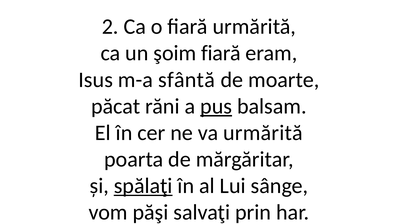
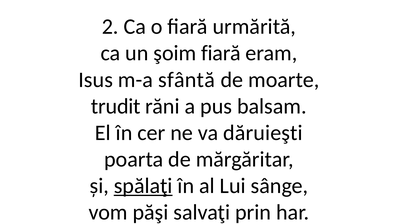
păcat: păcat -> trudit (116, 106)
pus underline: present -> none (216, 106)
va urmărită: urmărită -> dăruieşti (263, 133)
